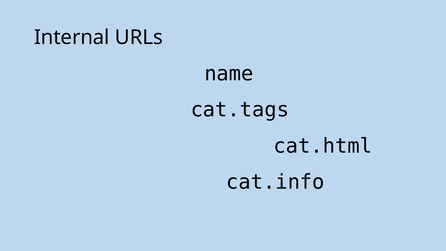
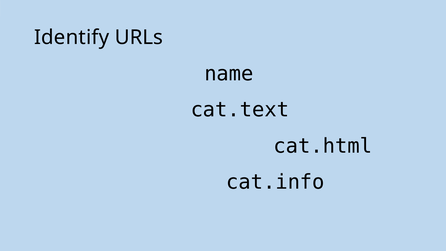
Internal: Internal -> Identify (72, 37)
cat.tags: cat.tags -> cat.text (240, 110)
